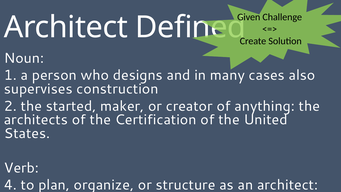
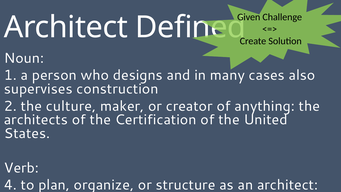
started: started -> culture (71, 106)
